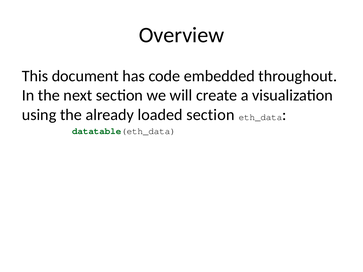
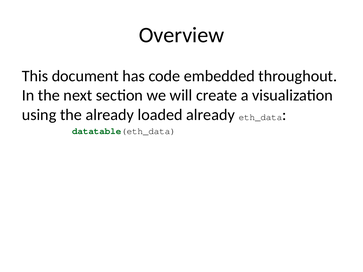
loaded section: section -> already (210, 115)
